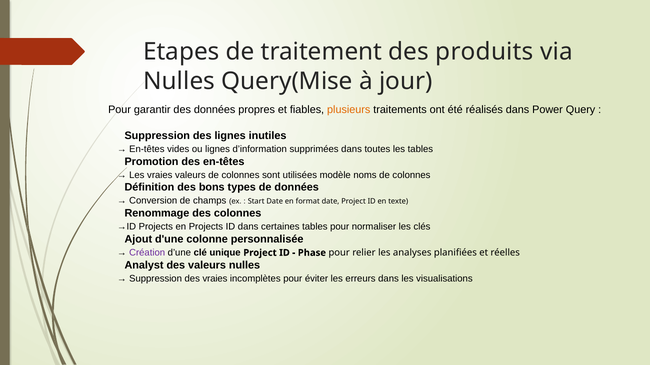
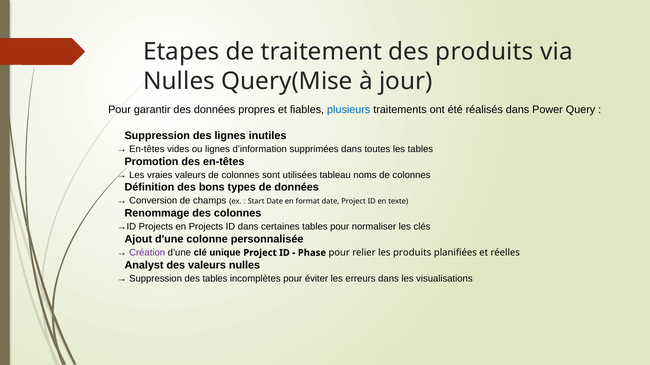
plusieurs colour: orange -> blue (349, 110)
modèle: modèle -> tableau (335, 175)
les analyses: analyses -> produits (412, 253)
des vraies: vraies -> tables (215, 279)
